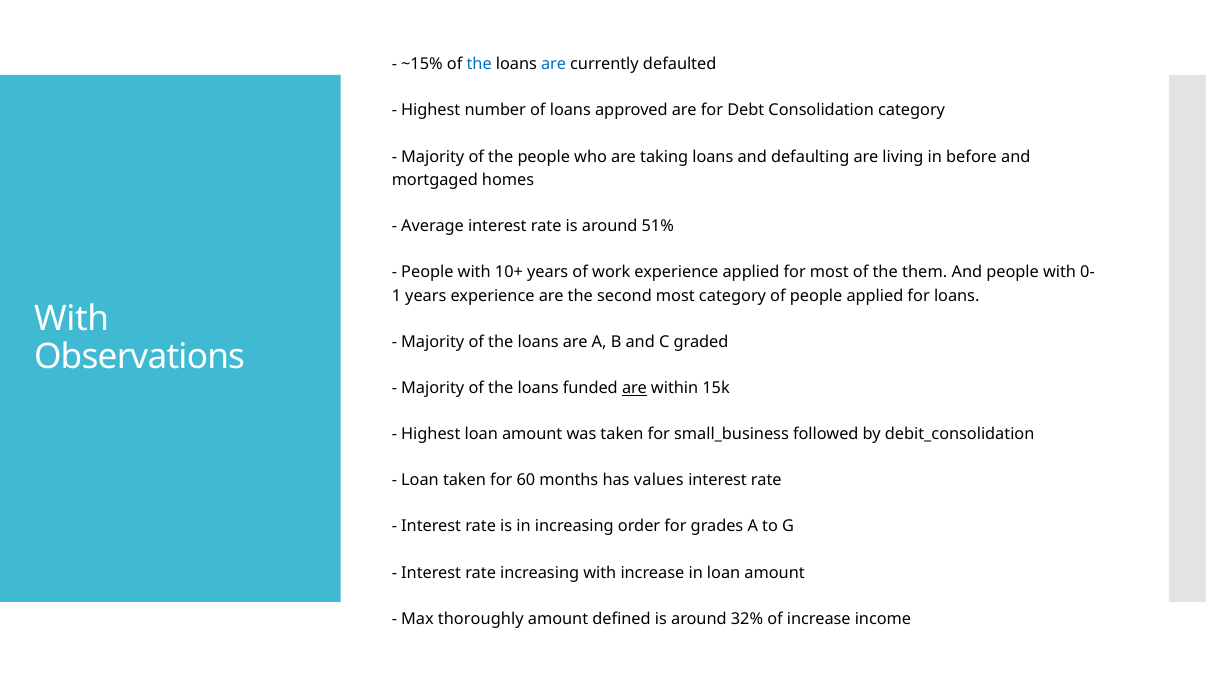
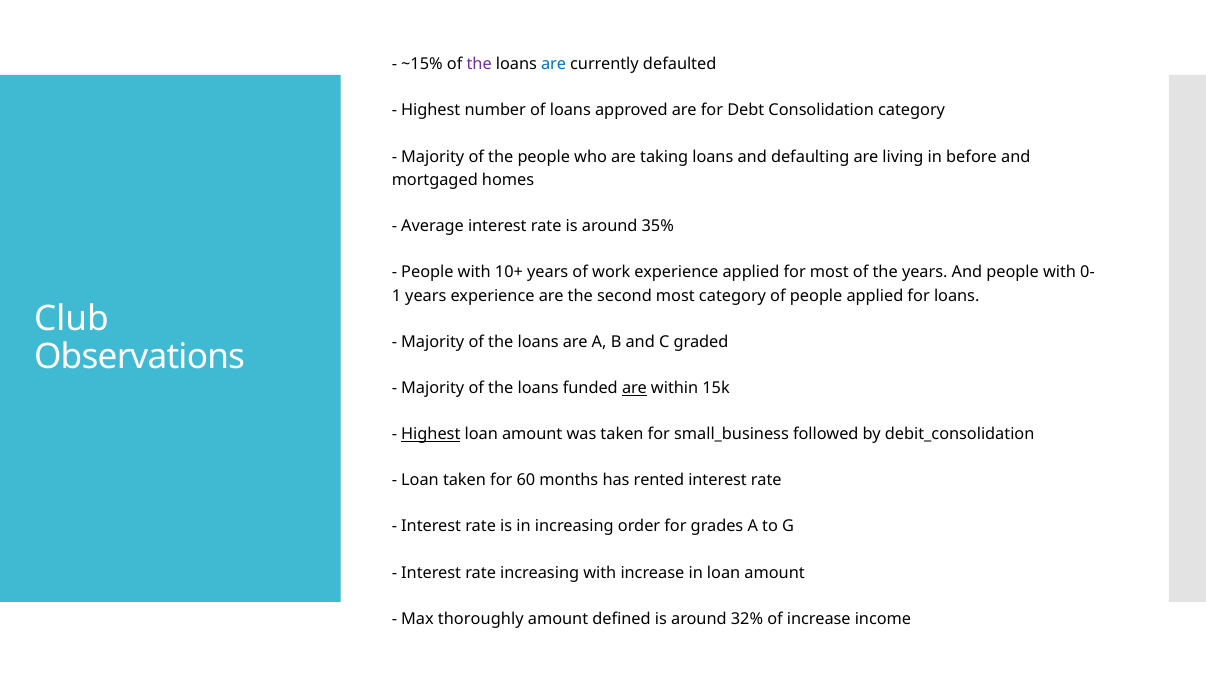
the colour: blue -> purple (479, 64)
51%: 51% -> 35% (658, 226)
the them: them -> years (925, 273)
With: With -> Club (71, 320)
Highest underline: none -> present (431, 435)
values: values -> rented (659, 481)
